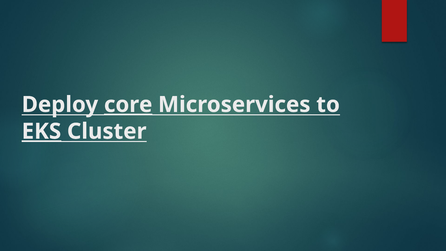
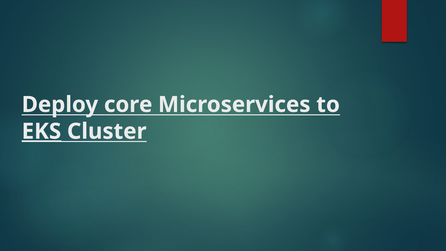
core underline: present -> none (128, 105)
